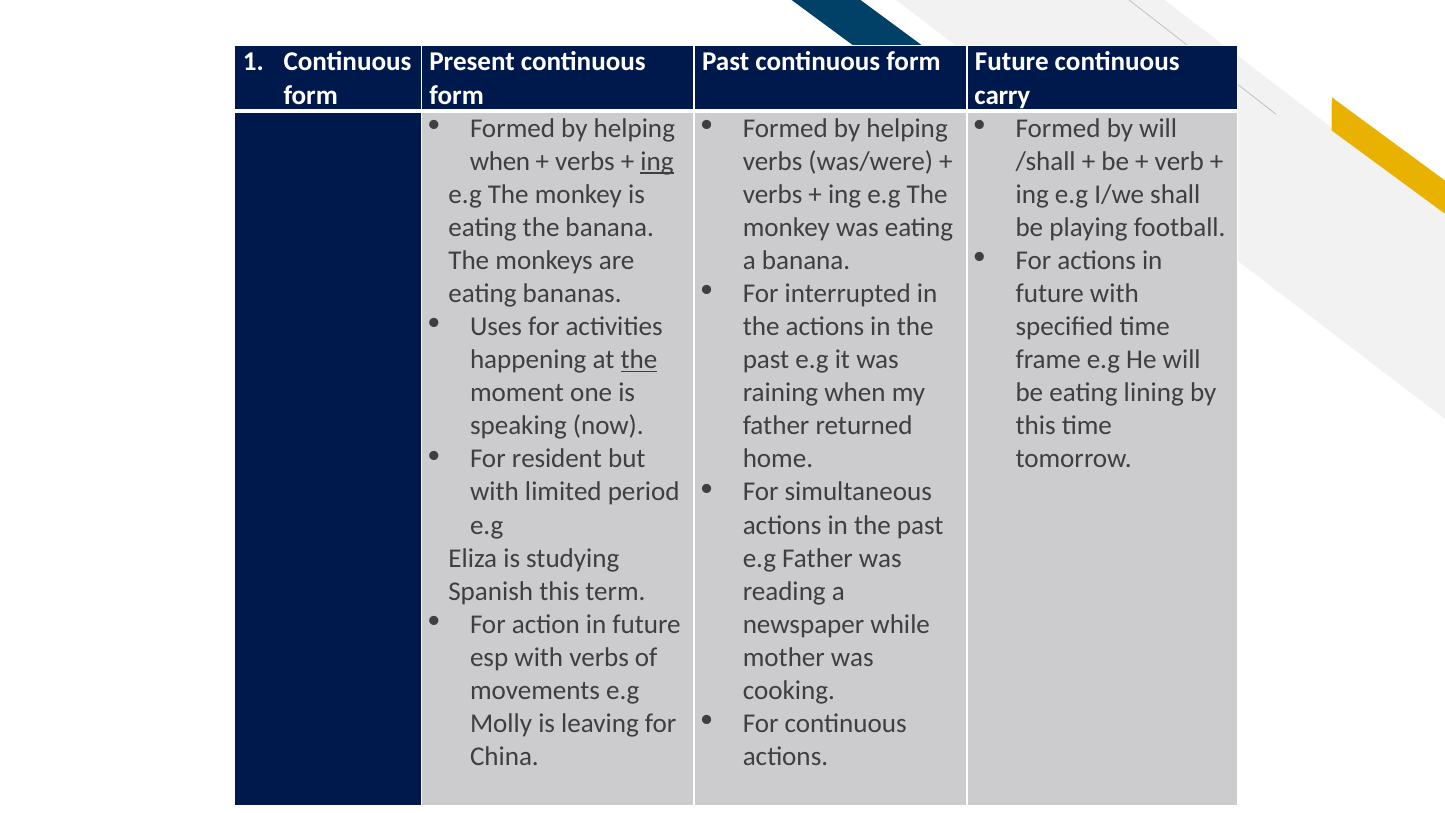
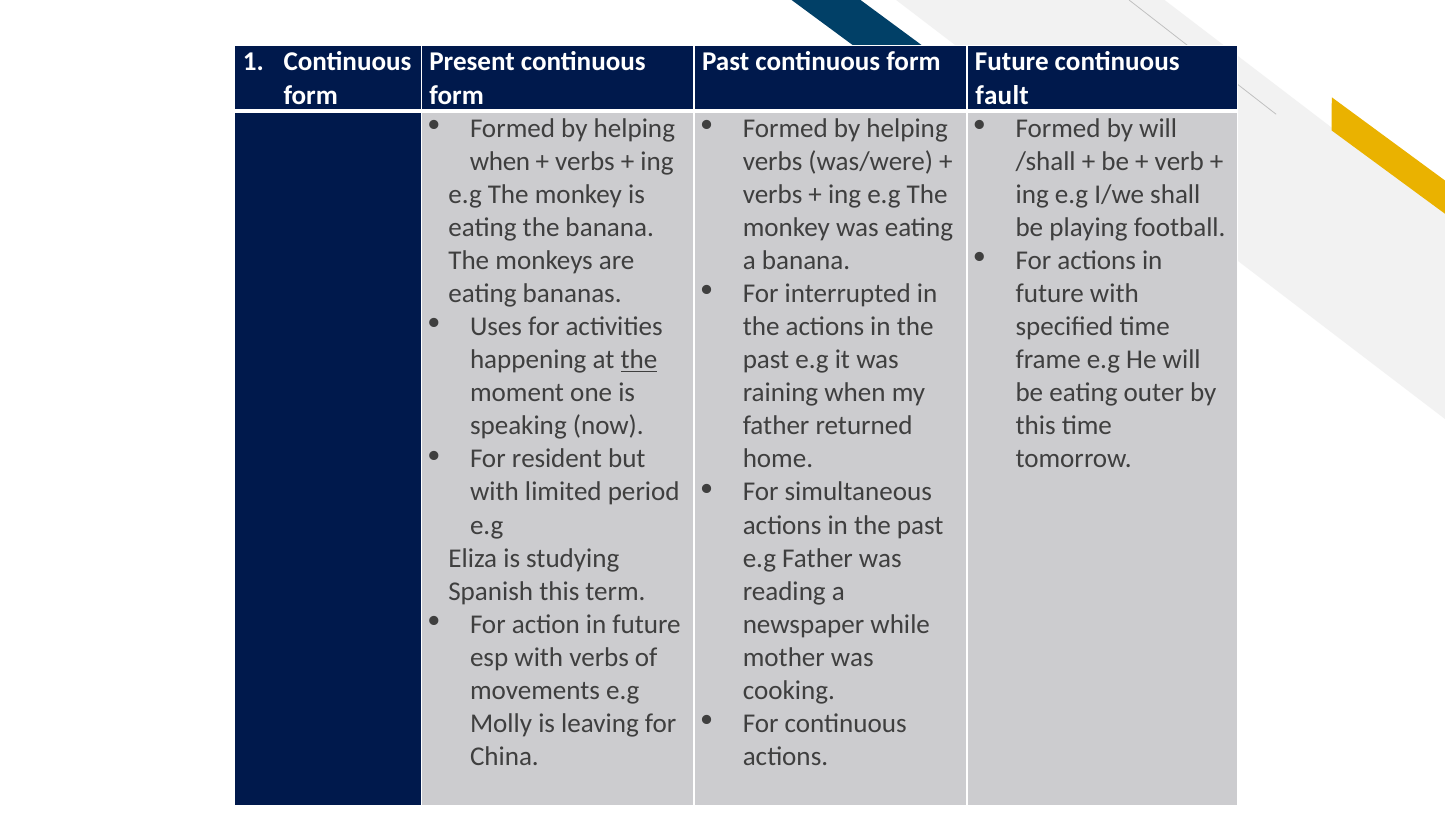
carry: carry -> fault (1002, 95)
ing underline: present -> none (657, 161)
lining: lining -> outer (1154, 393)
